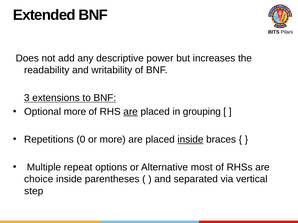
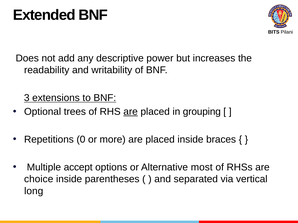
Optional more: more -> trees (75, 112)
inside underline: present -> none (190, 140)
repeat: repeat -> accept (78, 168)
step: step -> long (34, 191)
